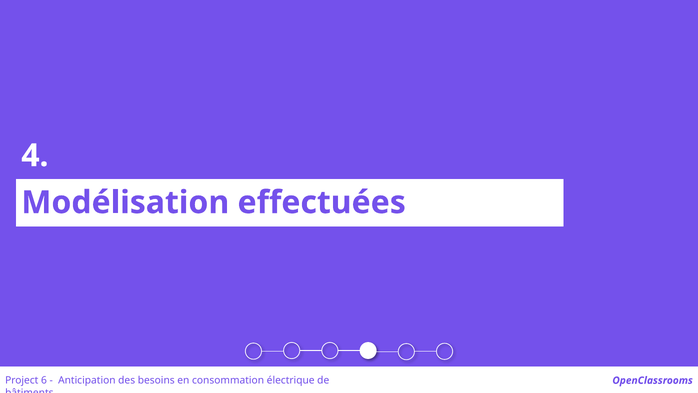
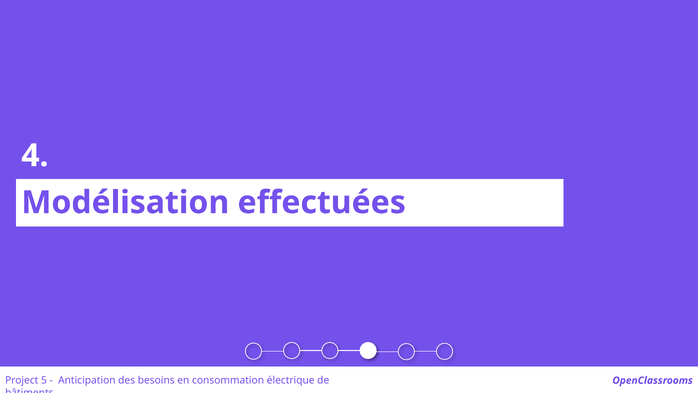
6: 6 -> 5 (44, 380)
